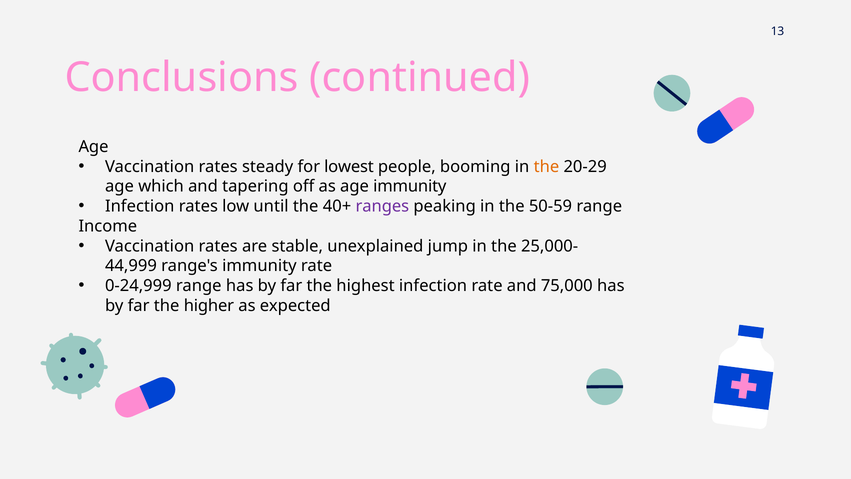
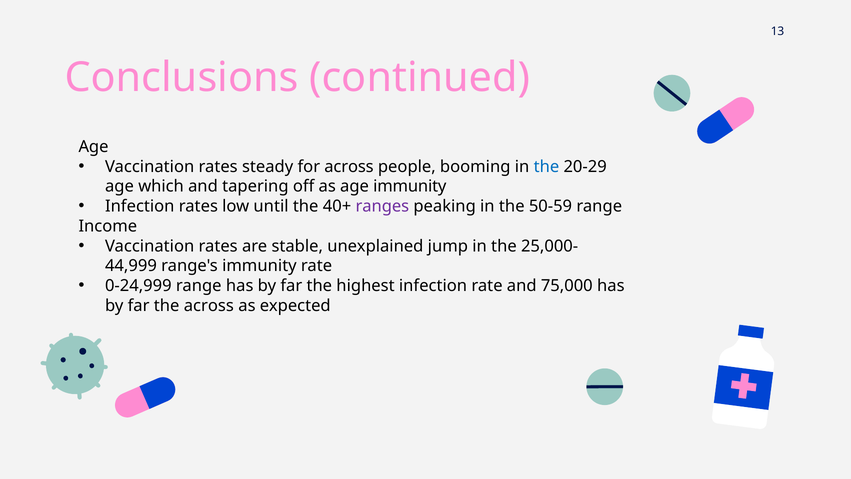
for lowest: lowest -> across (349, 166)
the colour: orange -> blue (546, 166)
the higher: higher -> across (209, 306)
